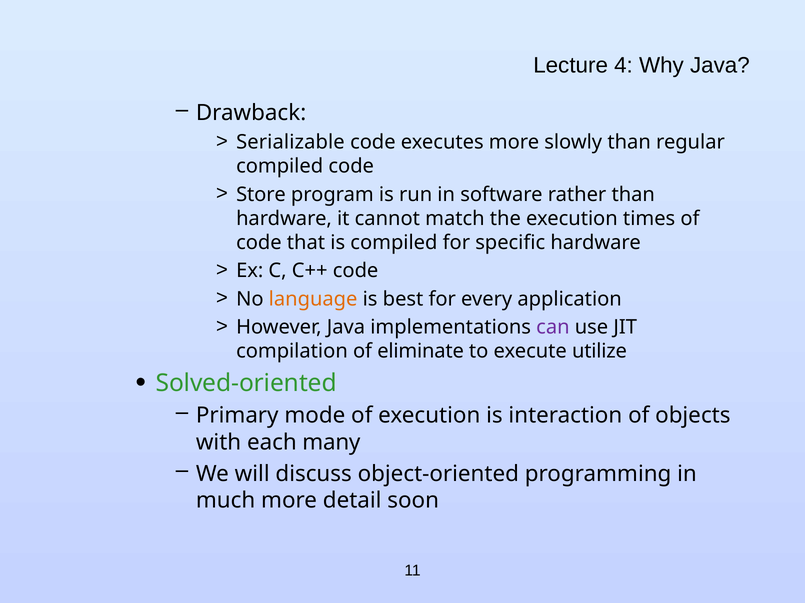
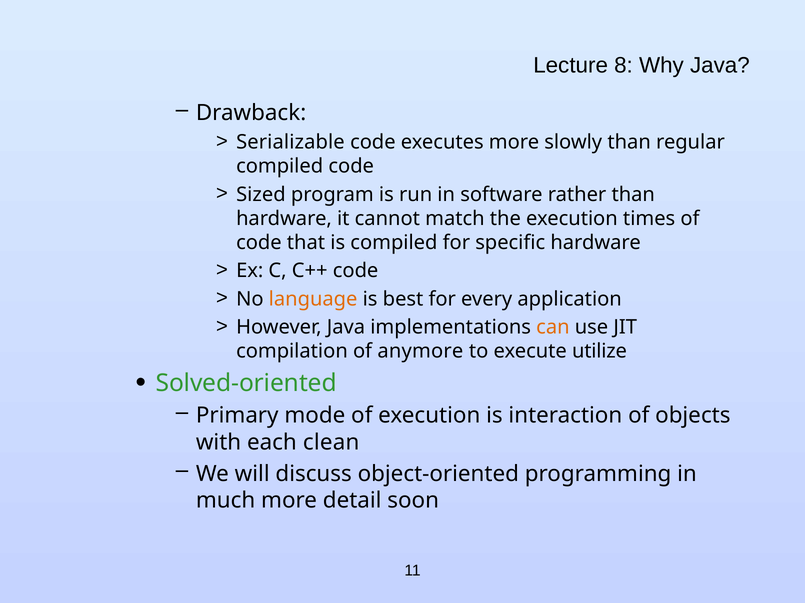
4: 4 -> 8 (623, 65)
Store: Store -> Sized (261, 195)
can colour: purple -> orange (553, 327)
eliminate: eliminate -> anymore (420, 352)
many: many -> clean (331, 443)
